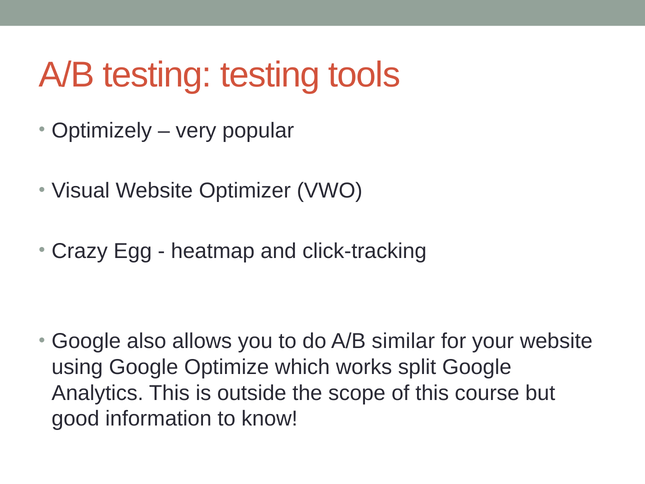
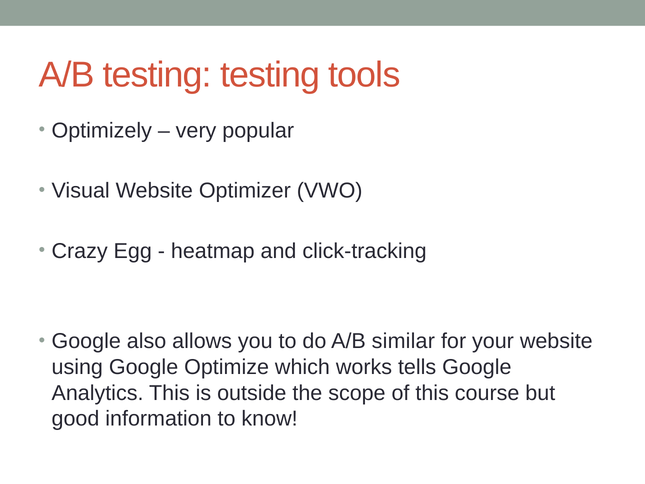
split: split -> tells (417, 367)
